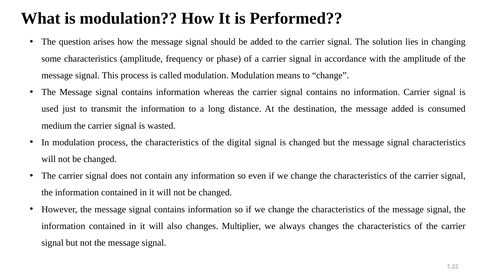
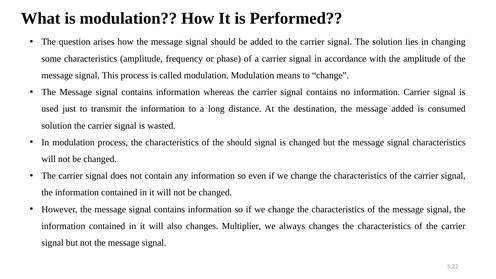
medium: medium -> solution (57, 126)
the digital: digital -> should (239, 142)
